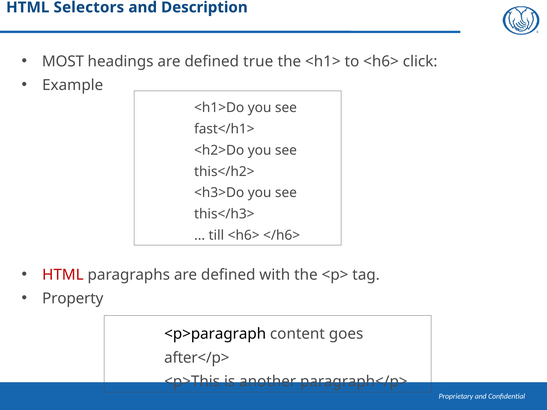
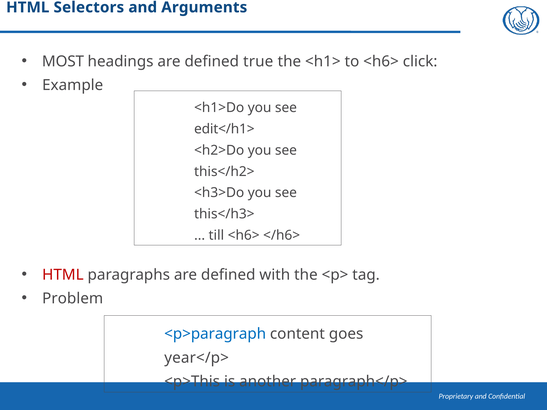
Description: Description -> Arguments (204, 7)
fast</h1>: fast</h1> -> edit</h1> (224, 129)
Property: Property -> Problem (73, 299)
<p>paragraph colour: black -> blue (215, 334)
after</p>: after</p> -> year</p> (197, 358)
